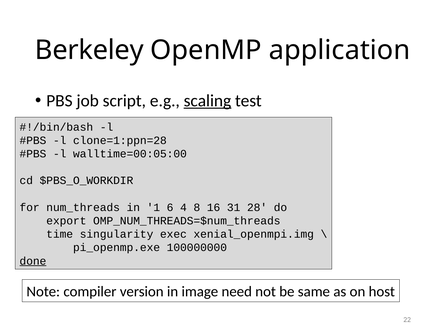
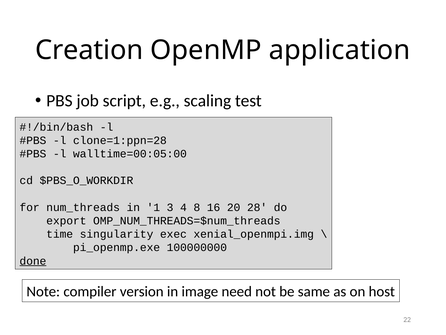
Berkeley: Berkeley -> Creation (89, 50)
scaling underline: present -> none (207, 101)
6: 6 -> 3 (170, 207)
31: 31 -> 20 (234, 207)
